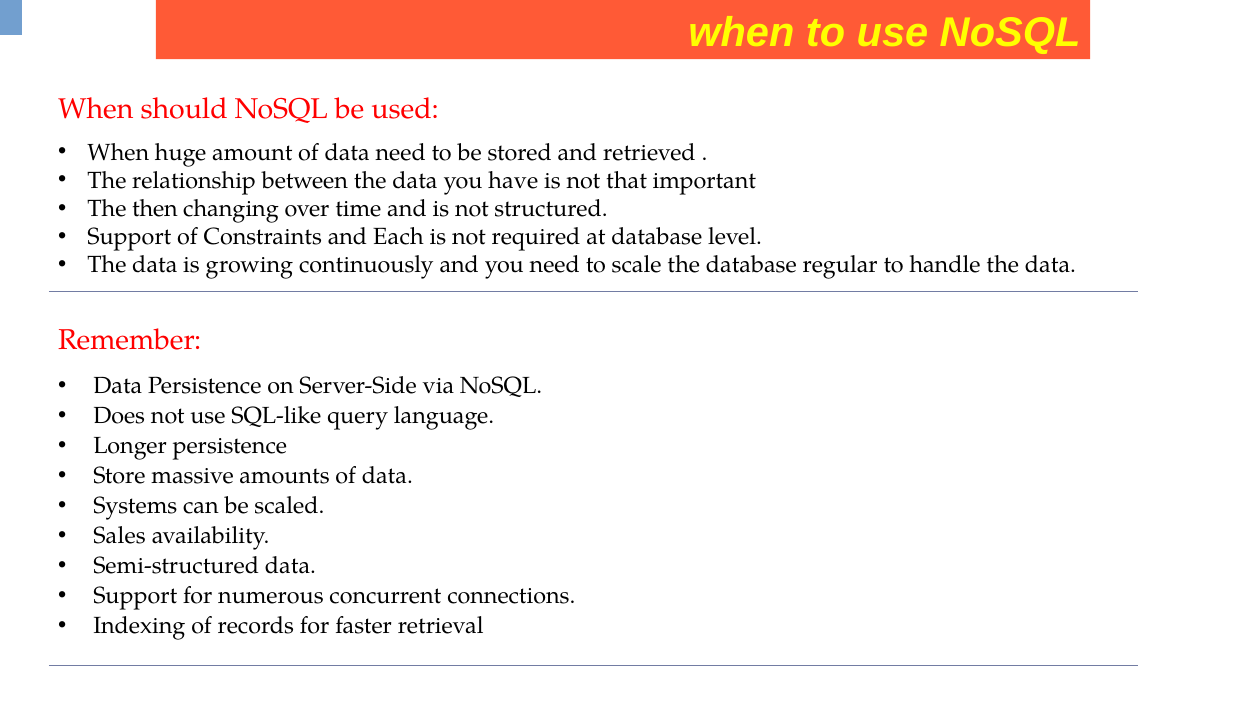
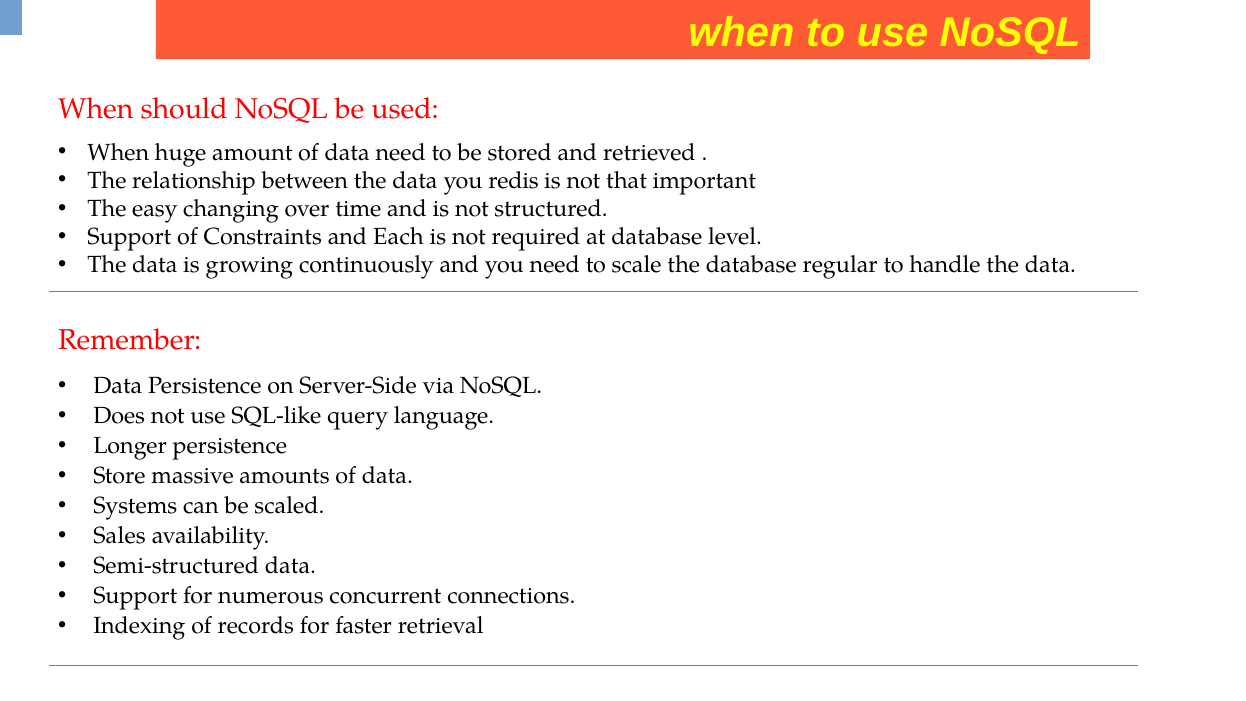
have: have -> redis (514, 180)
then: then -> easy (155, 209)
